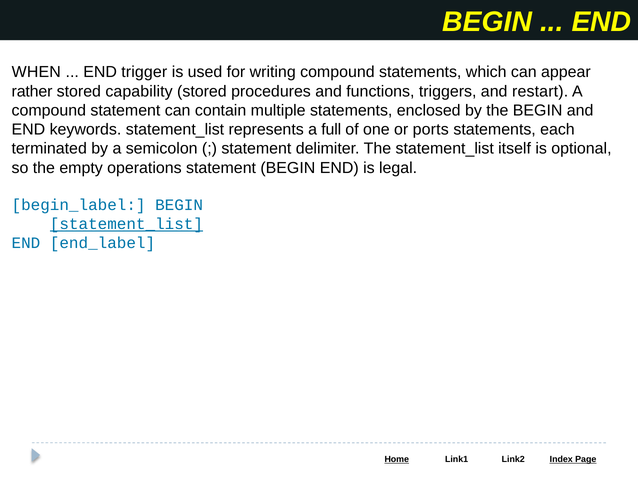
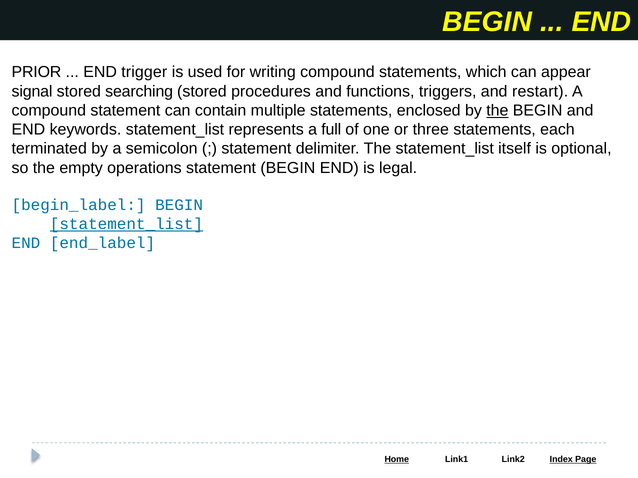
WHEN: WHEN -> PRIOR (36, 72)
rather: rather -> signal (32, 91)
capability: capability -> searching (139, 91)
the underline: none -> present (497, 111)
ports: ports -> three (431, 130)
